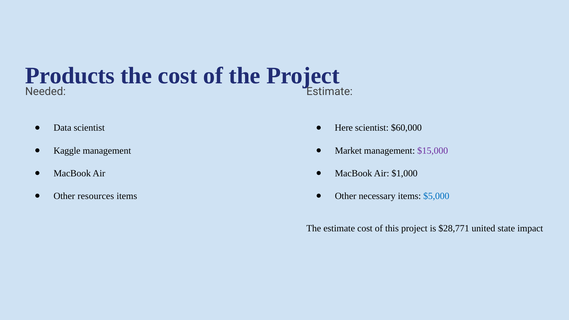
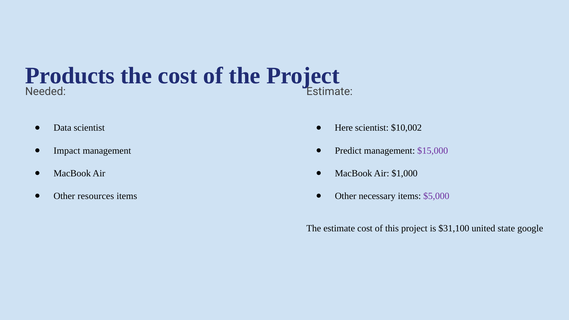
$60,000: $60,000 -> $10,002 (406, 128)
Kaggle: Kaggle -> Impact (67, 151)
Market: Market -> Predict (348, 151)
$5,000 colour: blue -> purple (436, 196)
$28,771: $28,771 -> $31,100 (454, 228)
impact: impact -> google (530, 228)
